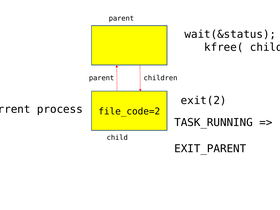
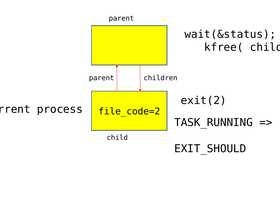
EXIT_PARENT: EXIT_PARENT -> EXIT_SHOULD (210, 149)
